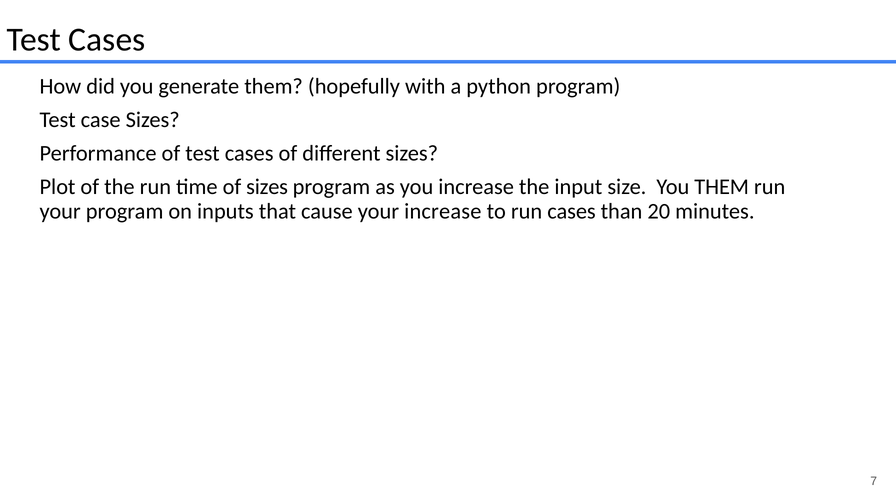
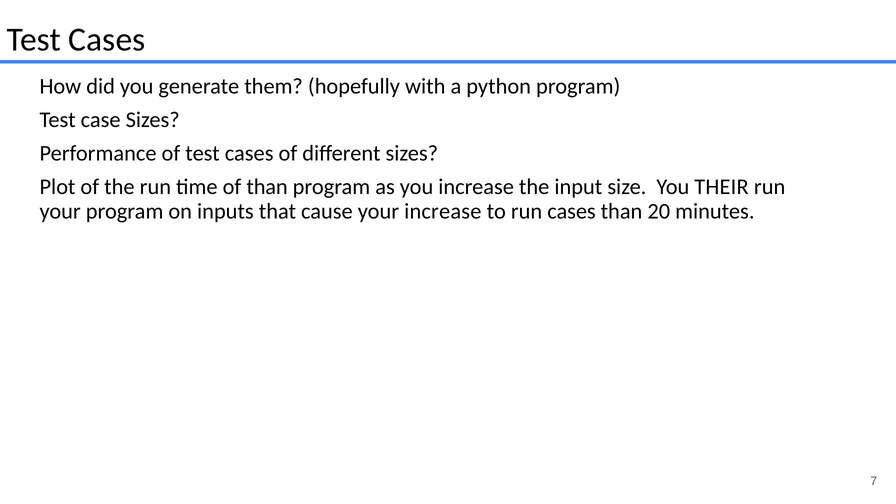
of sizes: sizes -> than (267, 187)
You THEM: THEM -> THEIR (722, 187)
